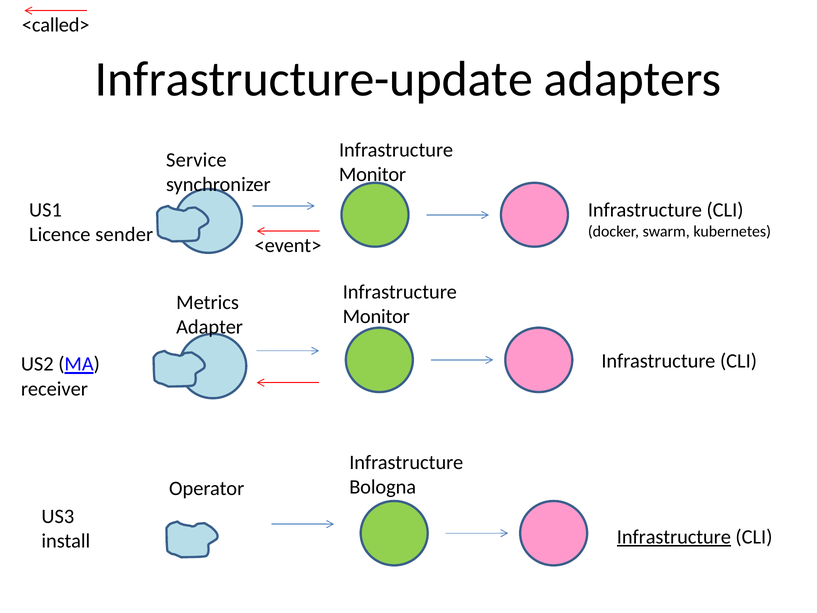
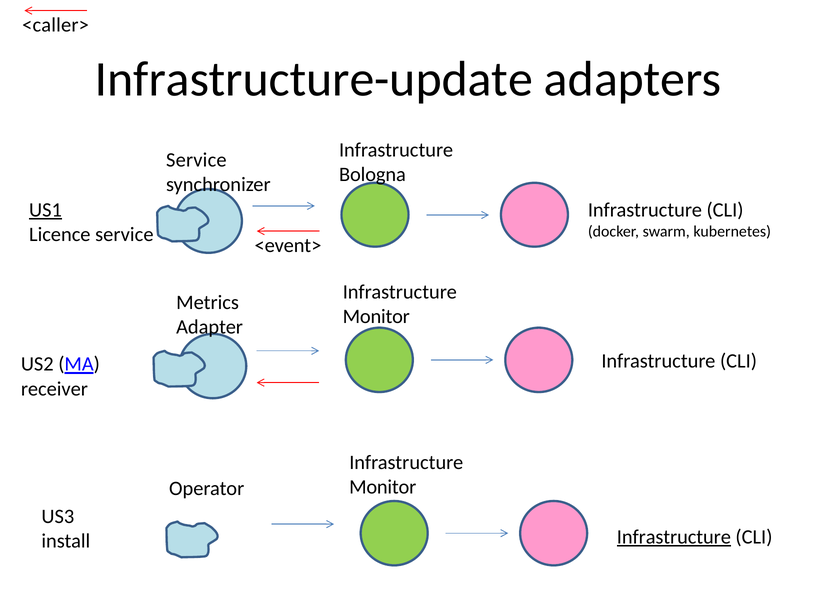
<called>: <called> -> <caller> (56, 25)
Monitor: Monitor -> Bologna (372, 174)
US1 underline: none -> present (45, 210)
Licence sender: sender -> service (124, 234)
Bologna: Bologna -> Monitor (383, 487)
